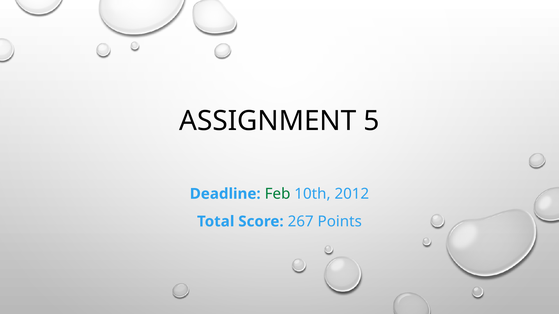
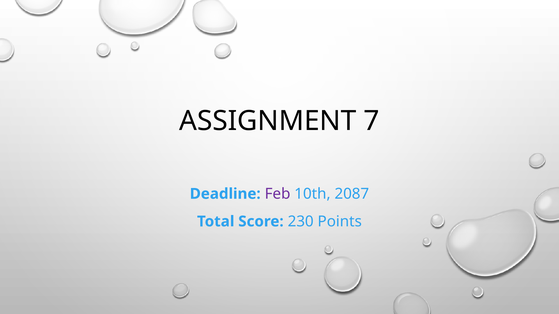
5: 5 -> 7 (372, 121)
Feb colour: green -> purple (278, 194)
2012: 2012 -> 2087 (352, 194)
267: 267 -> 230 (301, 222)
